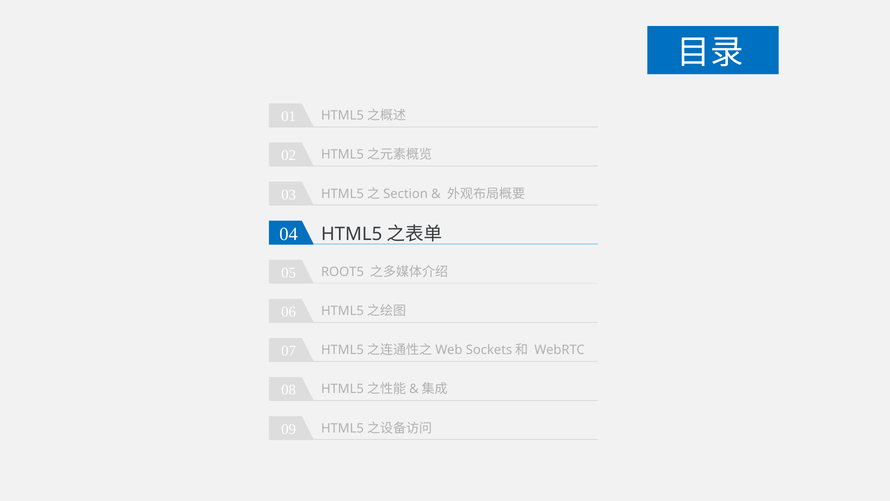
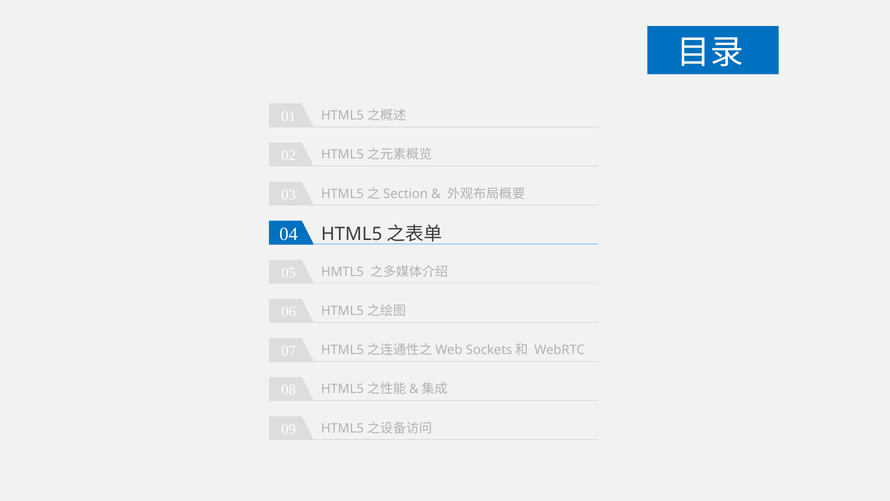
ROOT5: ROOT5 -> HMTL5 (342, 272)
